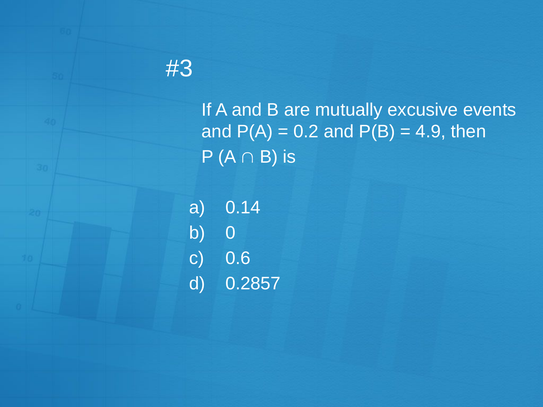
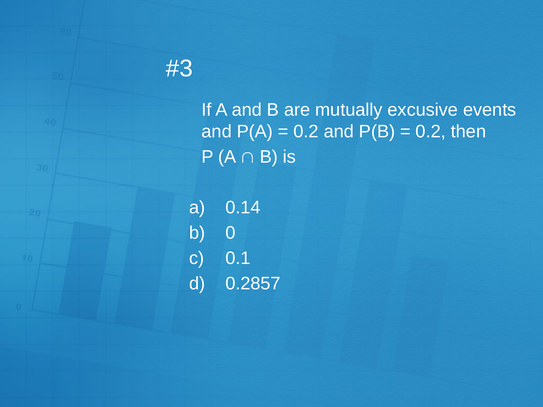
4.9: 4.9 -> 0.2 (431, 132)
0.6: 0.6 -> 0.1 (238, 258)
